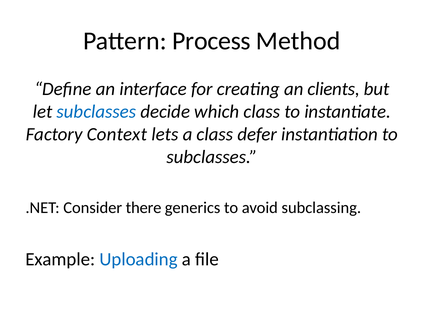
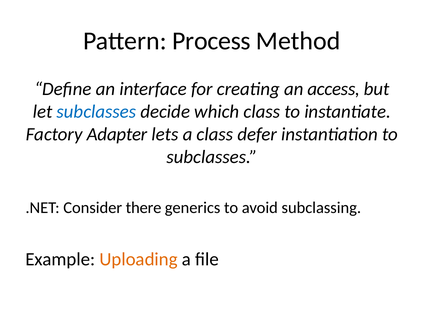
clients: clients -> access (334, 89)
Context: Context -> Adapter (117, 134)
Uploading colour: blue -> orange (139, 259)
